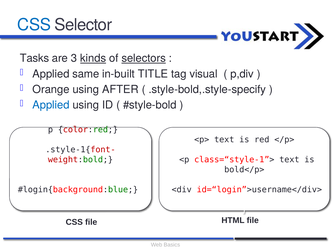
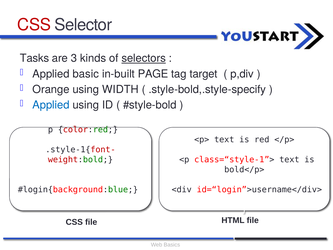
CSS colour: blue -> red (34, 25)
kinds underline: present -> none (93, 58)
same: same -> basic (86, 74)
TITLE: TITLE -> PAGE (153, 74)
visual: visual -> target (204, 74)
AFTER: AFTER -> WIDTH (120, 89)
